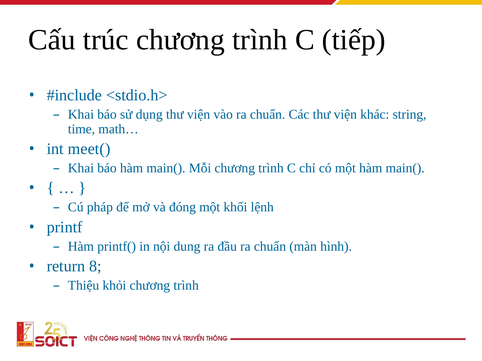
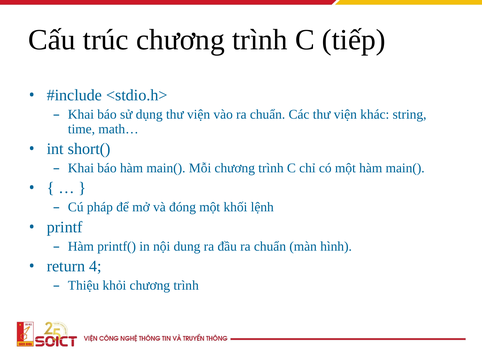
meet(: meet( -> short( (89, 149)
8: 8 -> 4 (95, 267)
